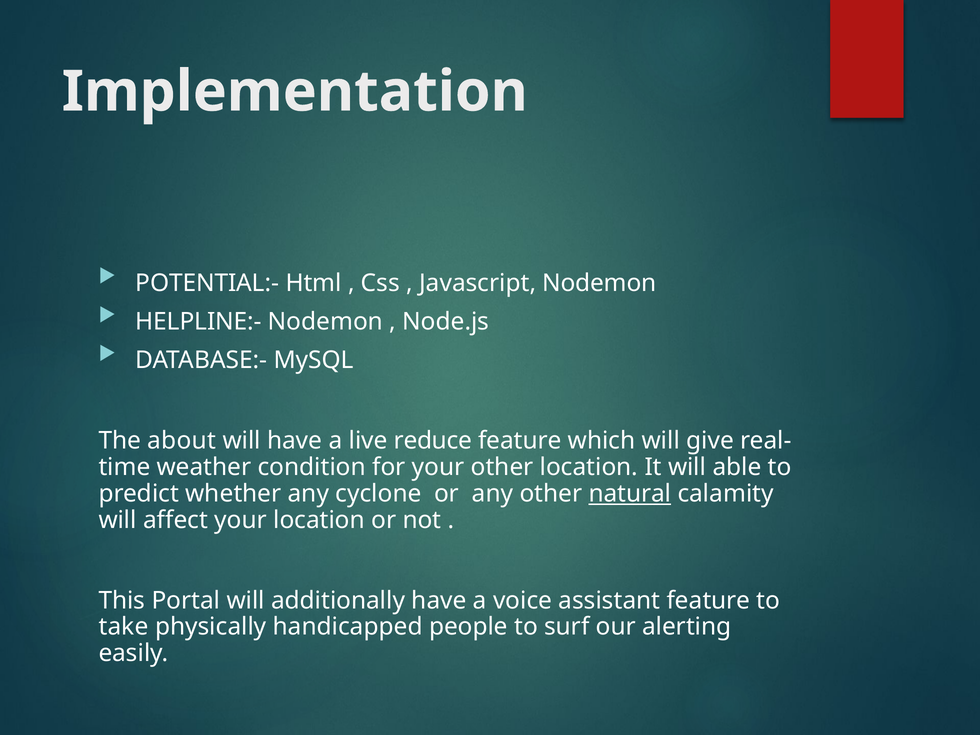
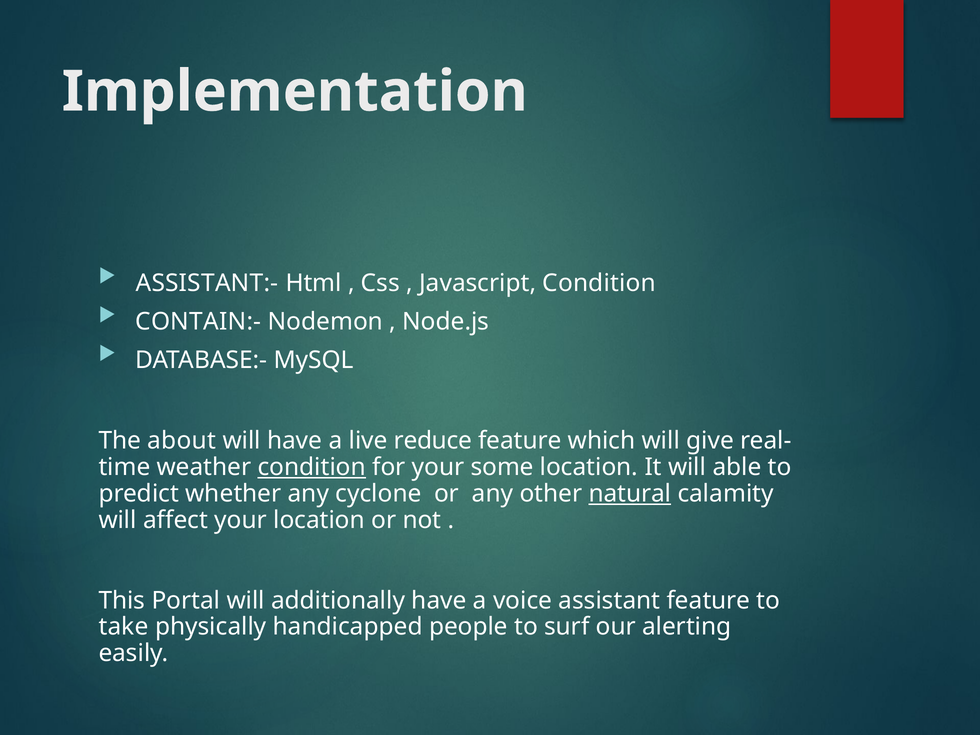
POTENTIAL:-: POTENTIAL:- -> ASSISTANT:- (207, 283)
Javascript Nodemon: Nodemon -> Condition (599, 283)
HELPLINE:-: HELPLINE:- -> CONTAIN:- (198, 322)
condition underline: none -> present (312, 467)
your other: other -> some (502, 467)
